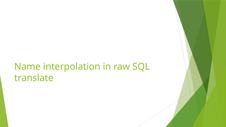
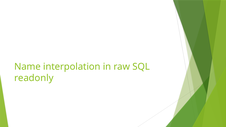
translate: translate -> readonly (34, 78)
